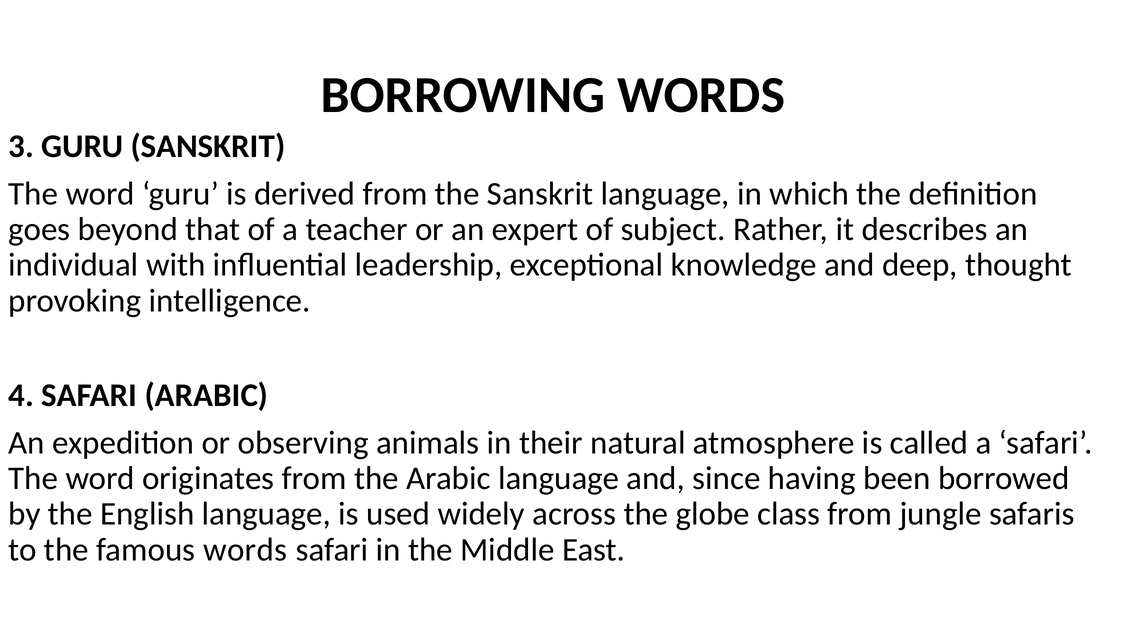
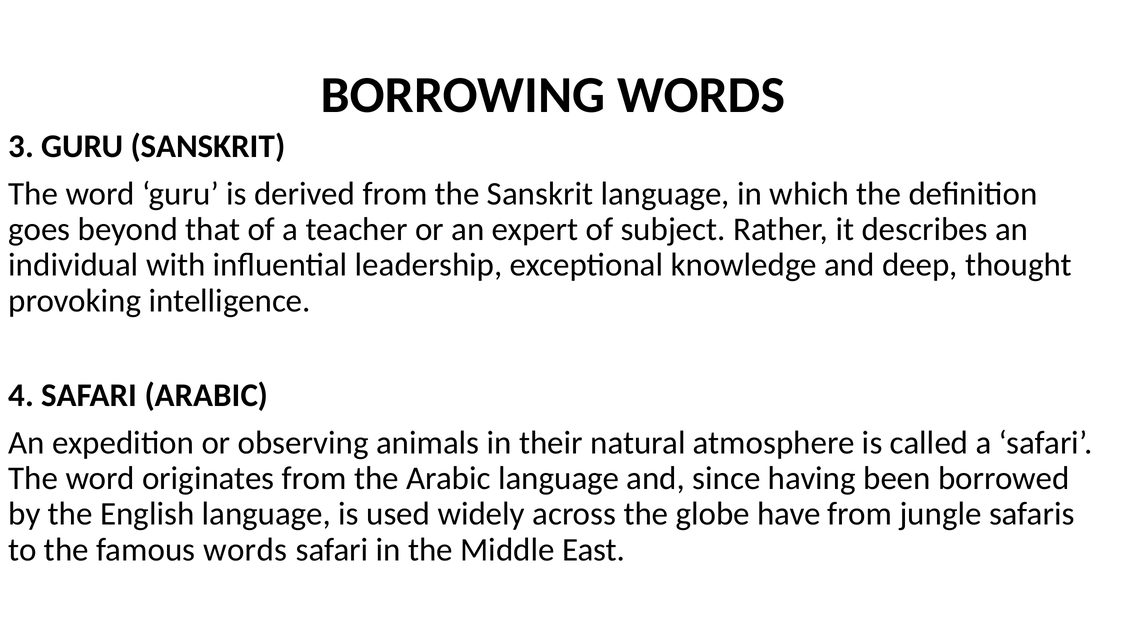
class: class -> have (789, 514)
